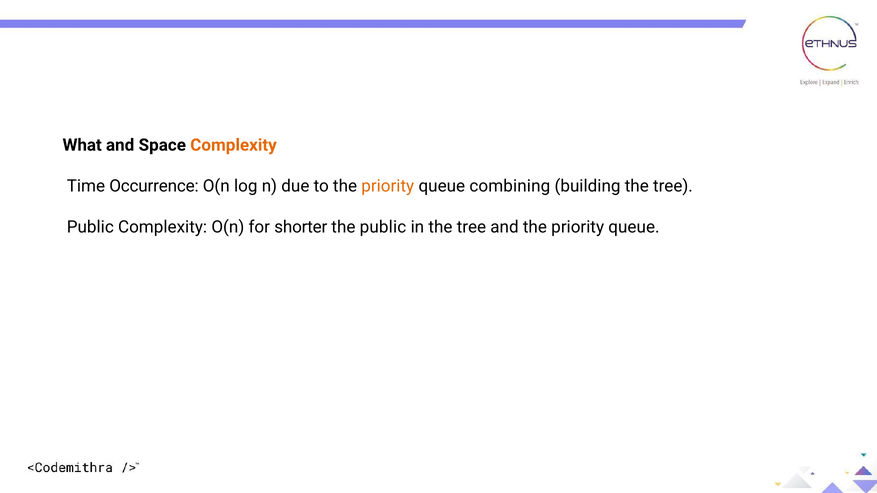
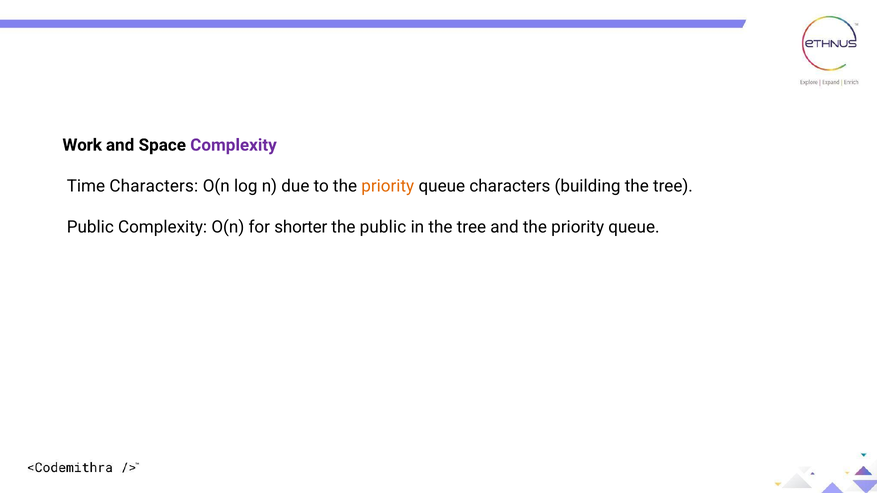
What: What -> Work (82, 145)
Complexity colour: orange -> purple (233, 145)
Time Occurrence: Occurrence -> Characters (154, 186)
queue combining: combining -> characters (510, 186)
